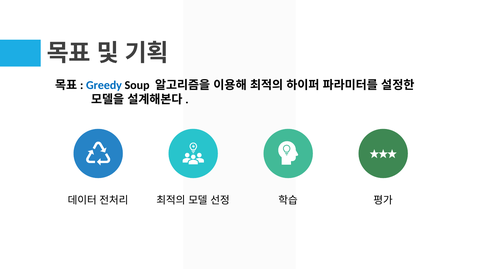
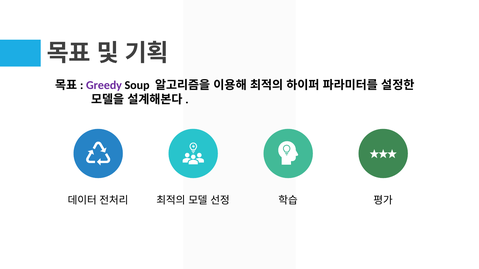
Greedy colour: blue -> purple (104, 85)
